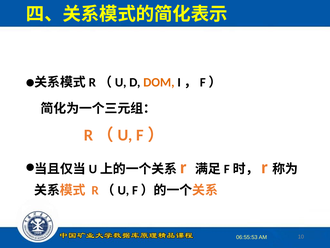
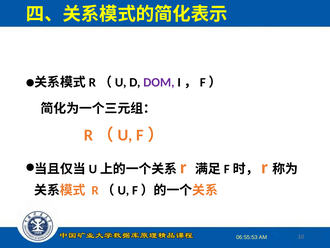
DOM colour: orange -> purple (159, 82)
